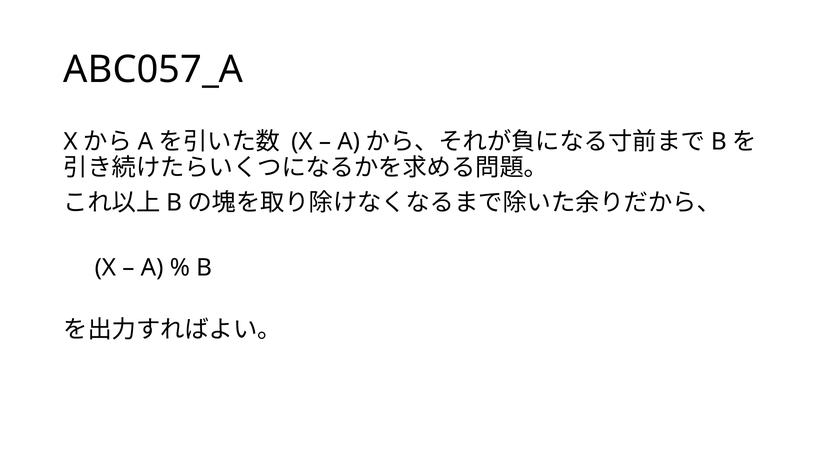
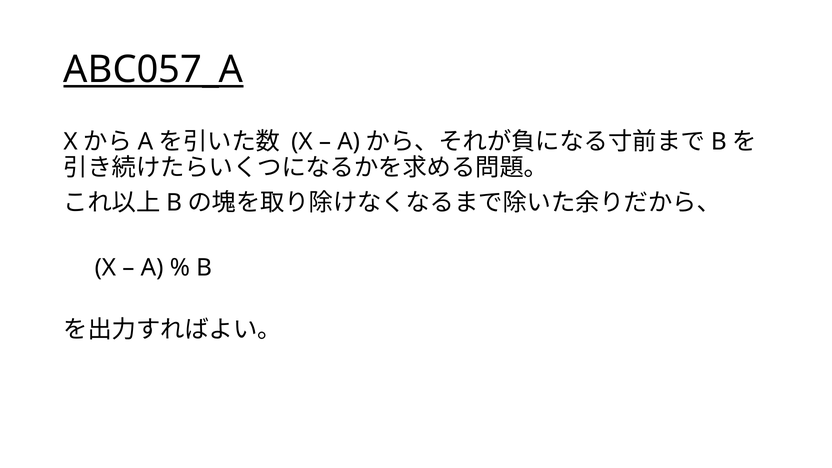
ABC057_A underline: none -> present (153, 70)
